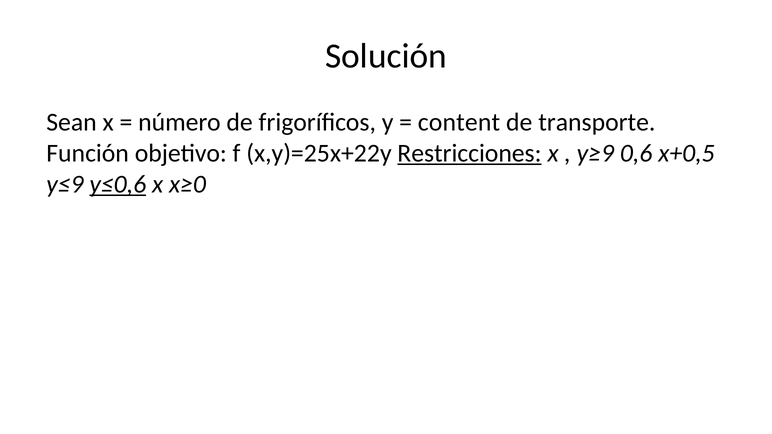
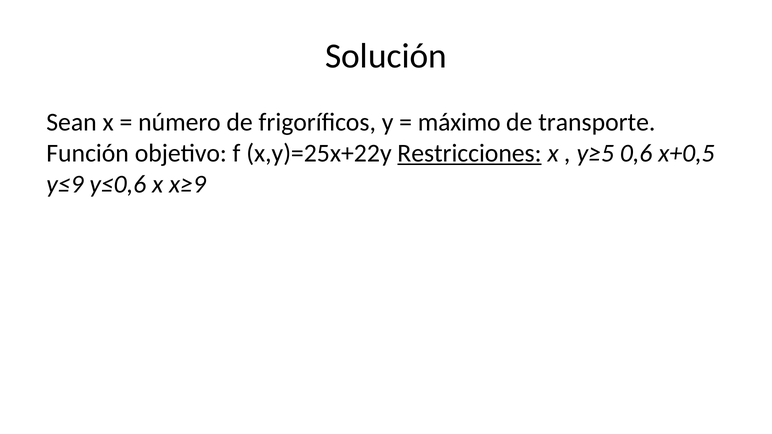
content: content -> máximo (459, 122)
y≥9: y≥9 -> y≥5 (595, 153)
y≤0,6 underline: present -> none (118, 184)
x≥0: x≥0 -> x≥9 (188, 184)
